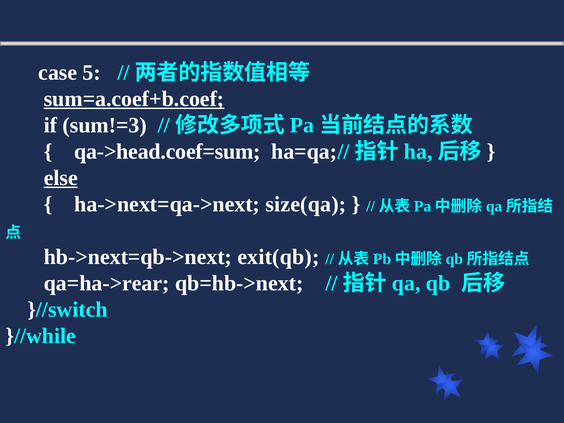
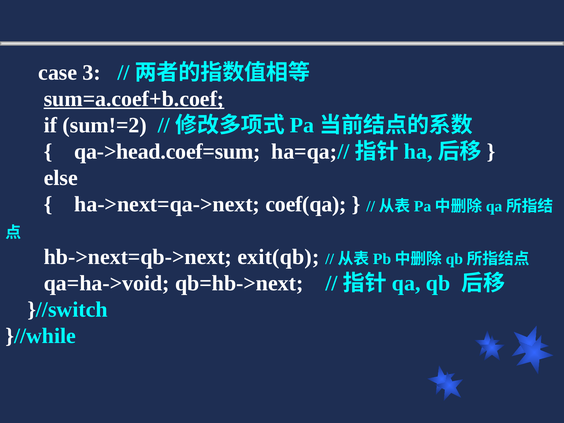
5: 5 -> 3 (92, 73)
sum!=3: sum!=3 -> sum!=2 (105, 125)
else underline: present -> none (61, 178)
size(qa: size(qa -> coef(qa (306, 204)
qa=ha->rear: qa=ha->rear -> qa=ha->void (107, 283)
